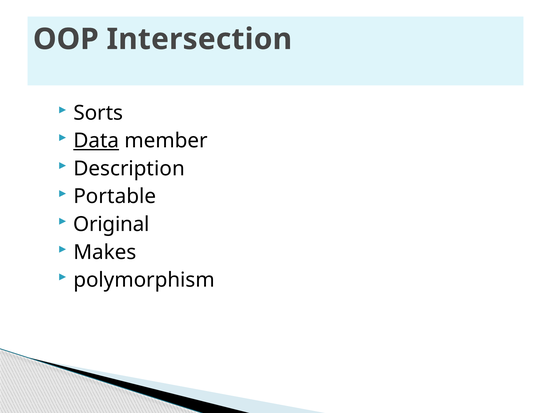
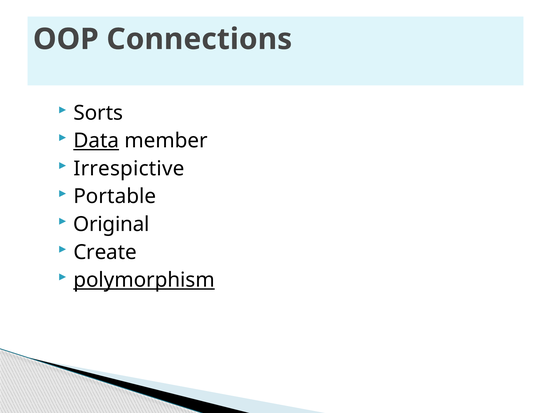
Intersection: Intersection -> Connections (199, 39)
Description: Description -> Irrespictive (129, 169)
Makes: Makes -> Create (105, 252)
polymorphism underline: none -> present (144, 280)
